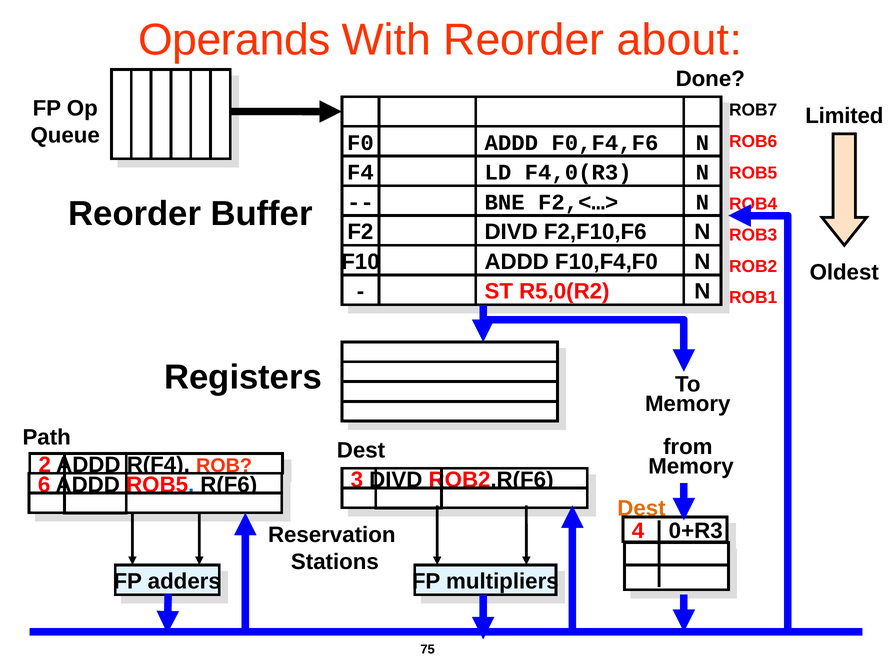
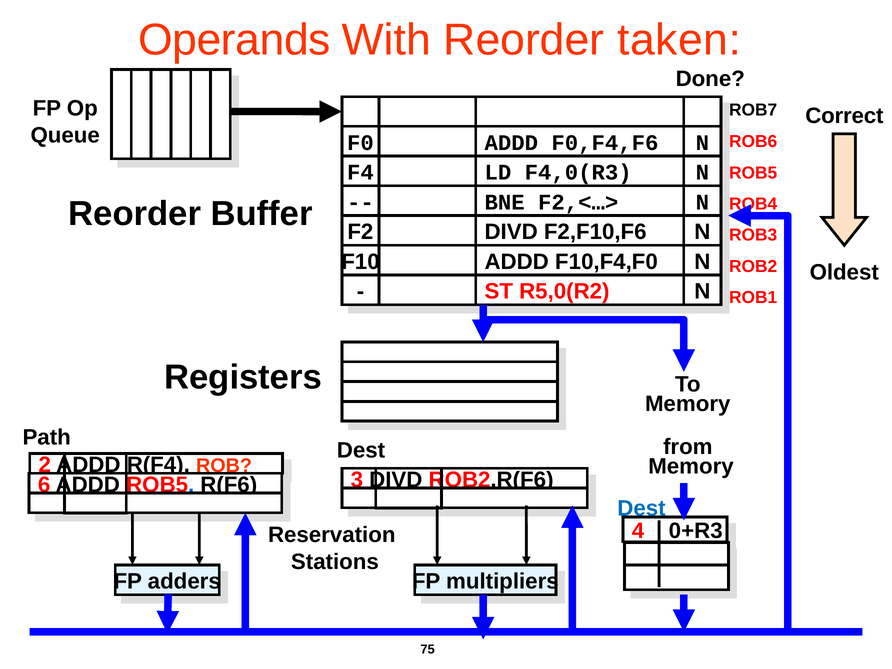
about: about -> taken (679, 40)
Limited: Limited -> Correct (844, 116)
Dest colour: orange -> blue (641, 508)
